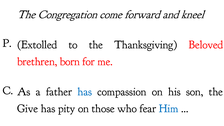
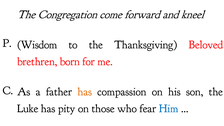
Extolled: Extolled -> Wisdom (37, 45)
has colour: blue -> orange (85, 92)
Give: Give -> Luke (28, 109)
